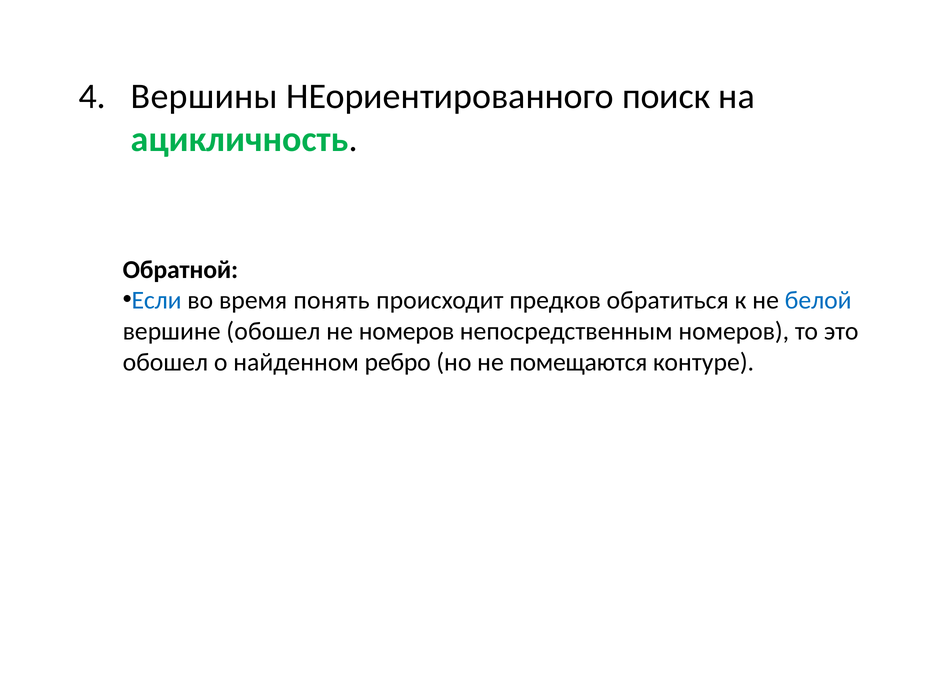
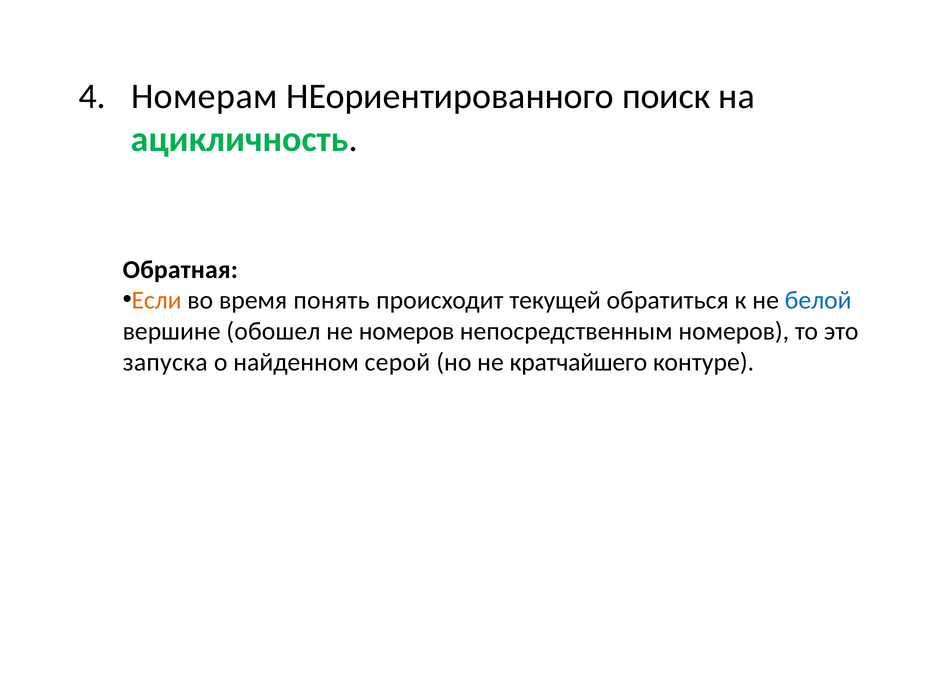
Вершины: Вершины -> Номерам (204, 96)
Обратной: Обратной -> Обратная (180, 270)
Если colour: blue -> orange (157, 301)
предков: предков -> текущей (555, 301)
обошел: обошел -> запуска (165, 362)
ребро: ребро -> серой (397, 362)
помещаются: помещаются -> кратчайшего (578, 362)
